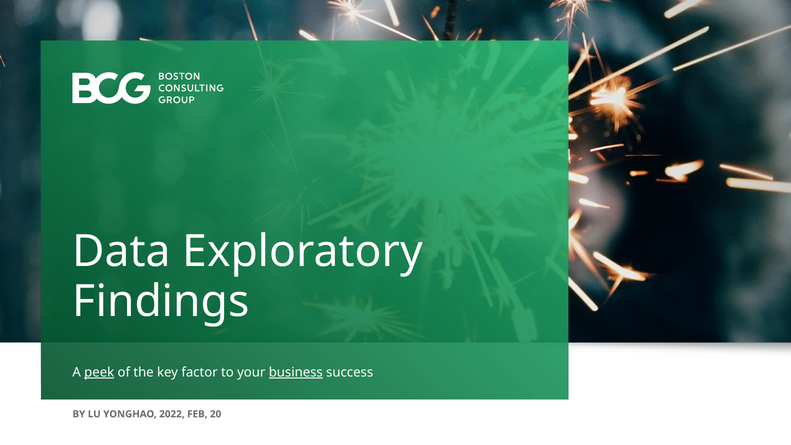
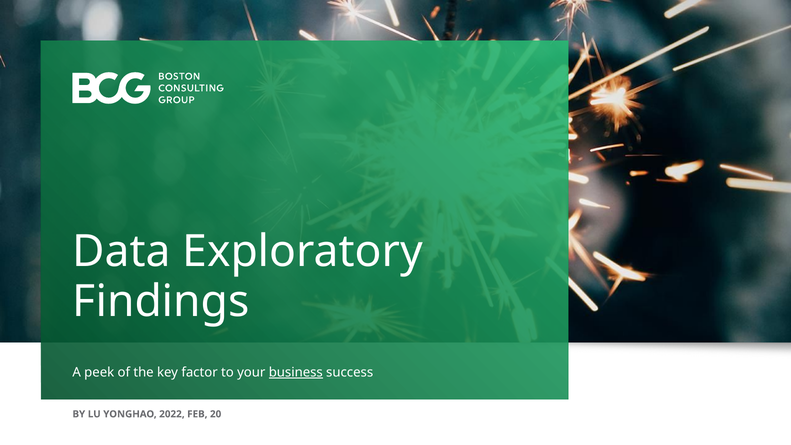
peek underline: present -> none (99, 372)
